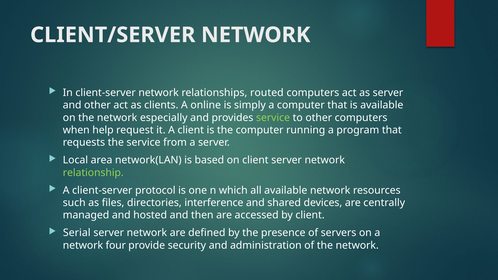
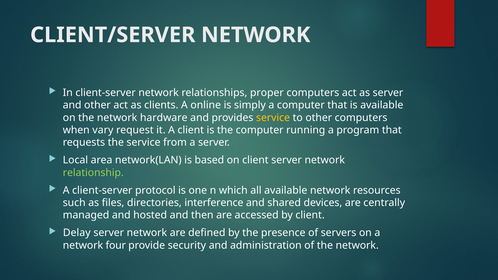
routed: routed -> proper (267, 93)
especially: especially -> hardware (164, 118)
service colour: light green -> yellow (273, 118)
help: help -> vary (103, 130)
Serial: Serial -> Delay (77, 233)
